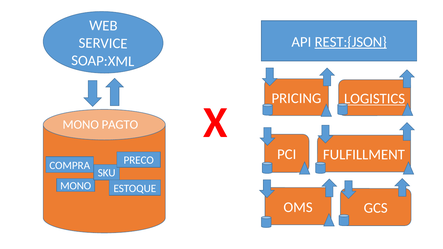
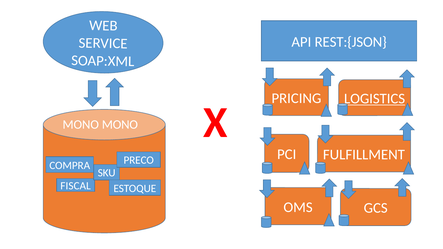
REST:{JSON underline: present -> none (351, 42)
MONO PAGTO: PAGTO -> MONO (120, 125)
MONO: MONO -> FISCAL (76, 186)
